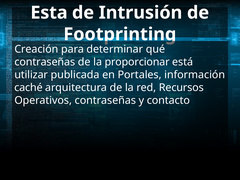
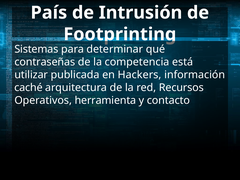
Esta: Esta -> País (49, 13)
Creación: Creación -> Sistemas (36, 49)
proporcionar: proporcionar -> competencia (137, 62)
Portales: Portales -> Hackers (140, 75)
Operativos contraseñas: contraseñas -> herramienta (105, 100)
